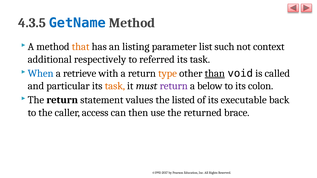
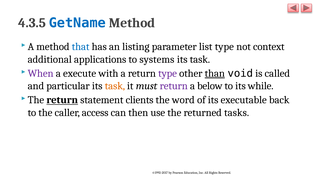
that colour: orange -> blue (81, 47)
list such: such -> type (224, 47)
respectively: respectively -> applications (100, 59)
referred: referred -> systems (157, 59)
When colour: blue -> purple (41, 73)
retrieve: retrieve -> execute (80, 73)
type colour: orange -> purple (168, 73)
colon: colon -> while (261, 86)
return underline: none -> present (62, 100)
values: values -> clients (140, 100)
listed: listed -> word (183, 100)
brace: brace -> tasks (237, 113)
